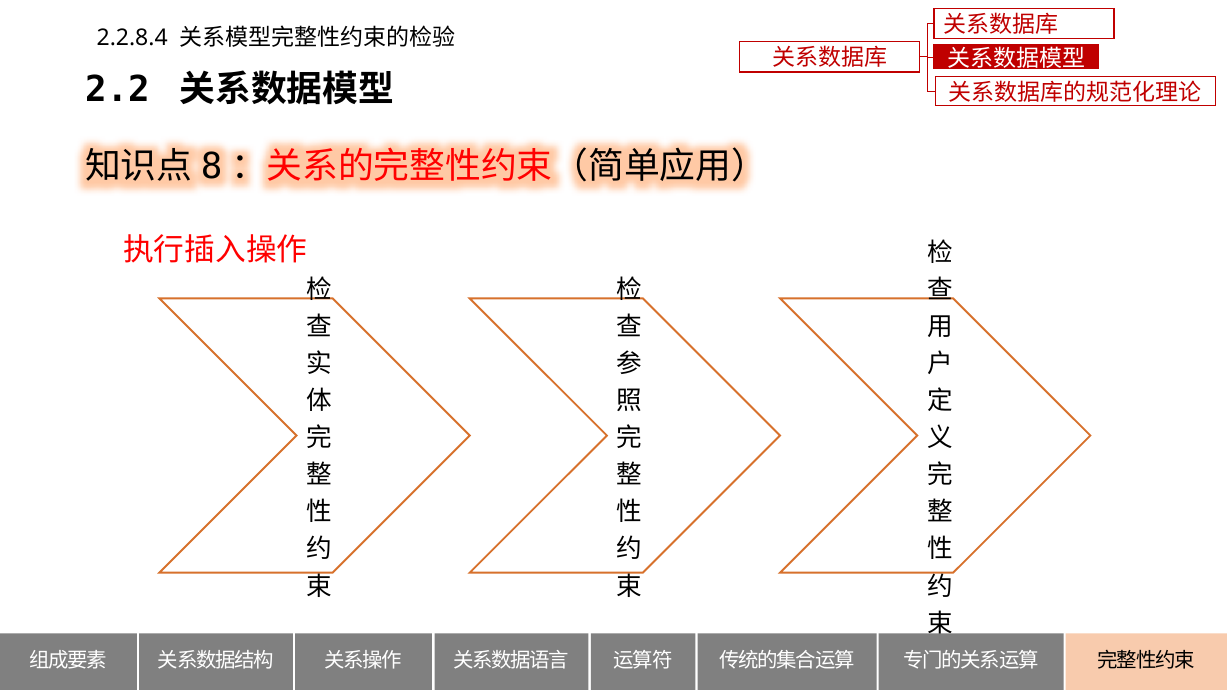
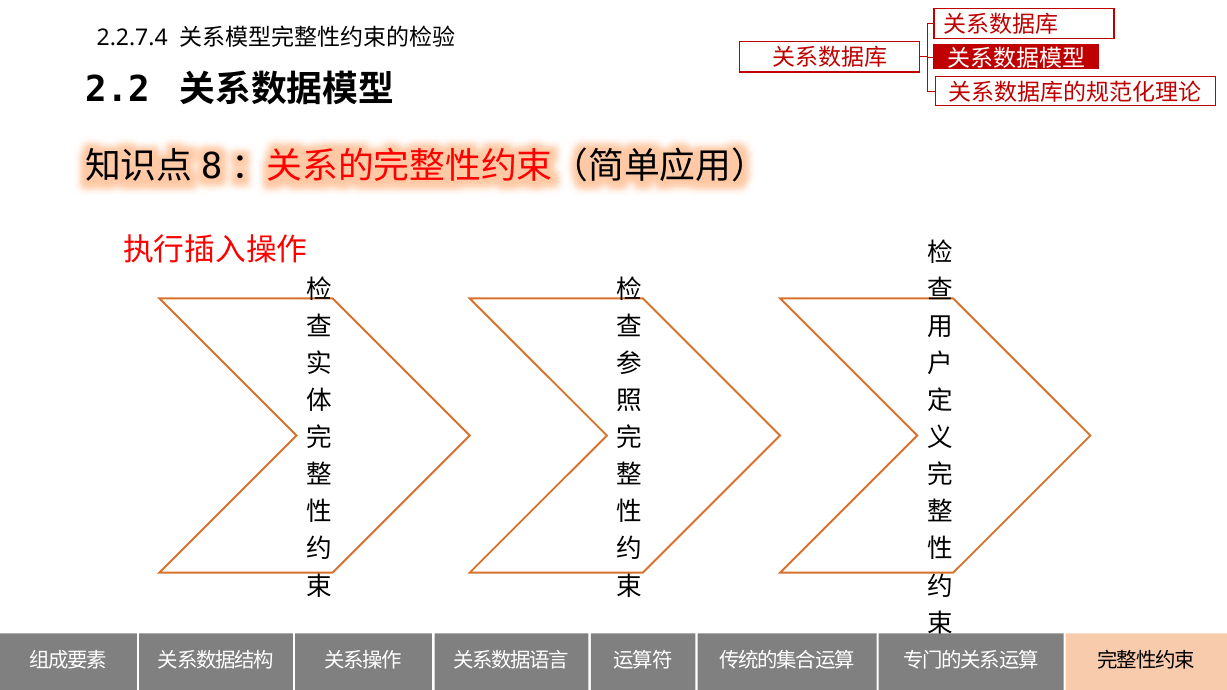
2.2.8.4: 2.2.8.4 -> 2.2.7.4 (132, 37)
